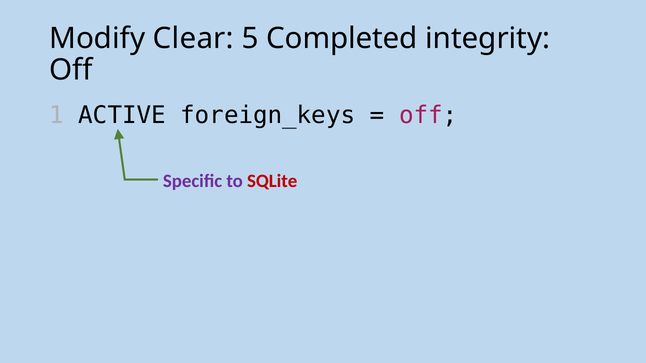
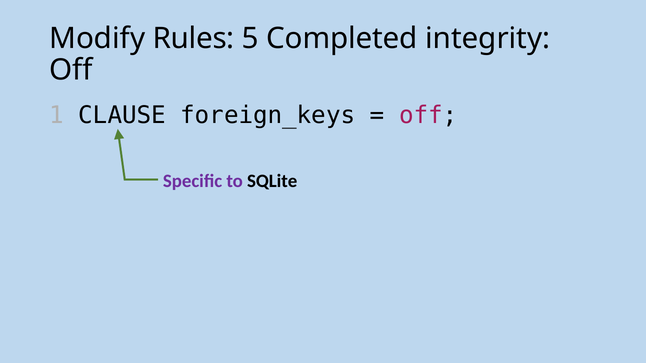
Clear: Clear -> Rules (194, 38)
ACTIVE: ACTIVE -> CLAUSE (122, 115)
SQLite colour: red -> black (272, 181)
